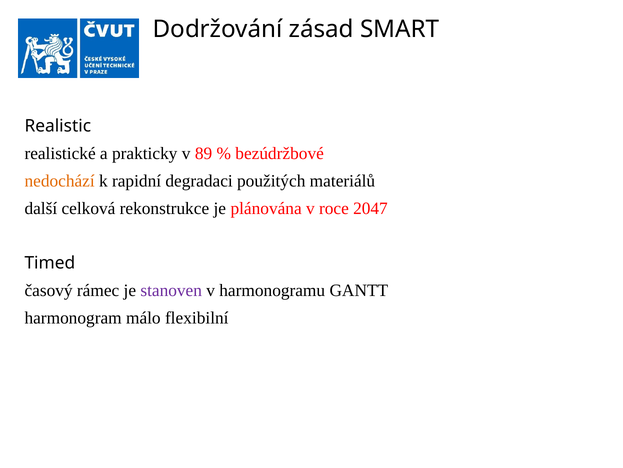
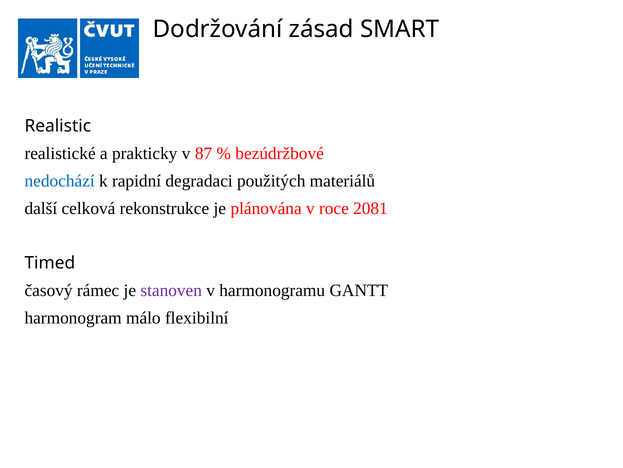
89: 89 -> 87 (204, 153)
nedochází colour: orange -> blue (60, 181)
2047: 2047 -> 2081 (370, 208)
